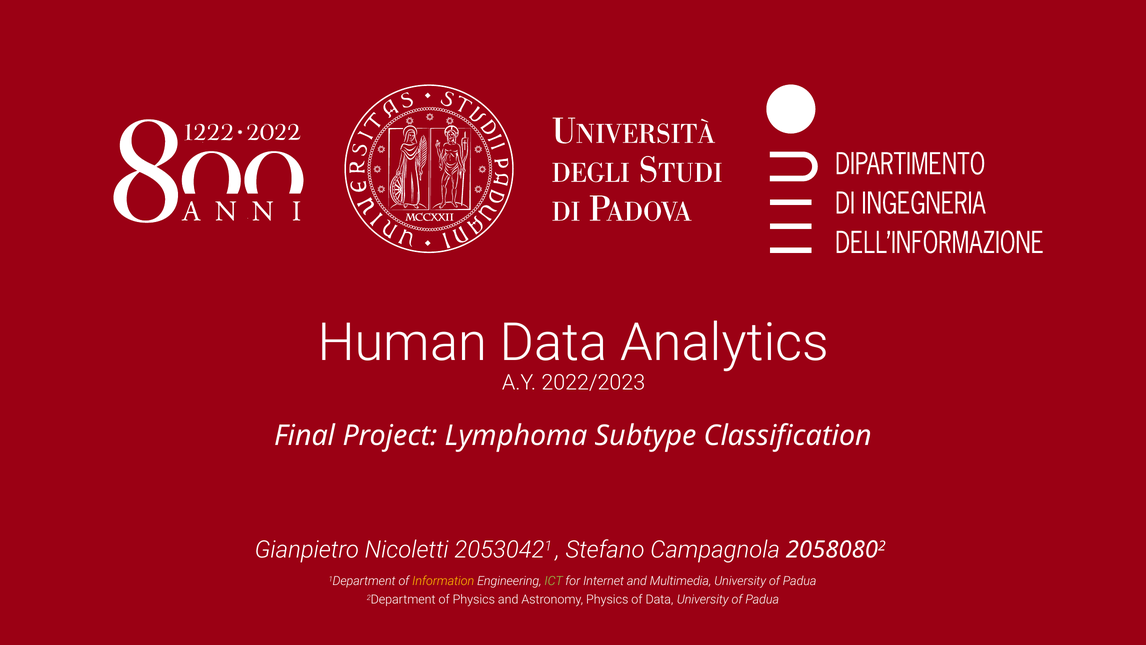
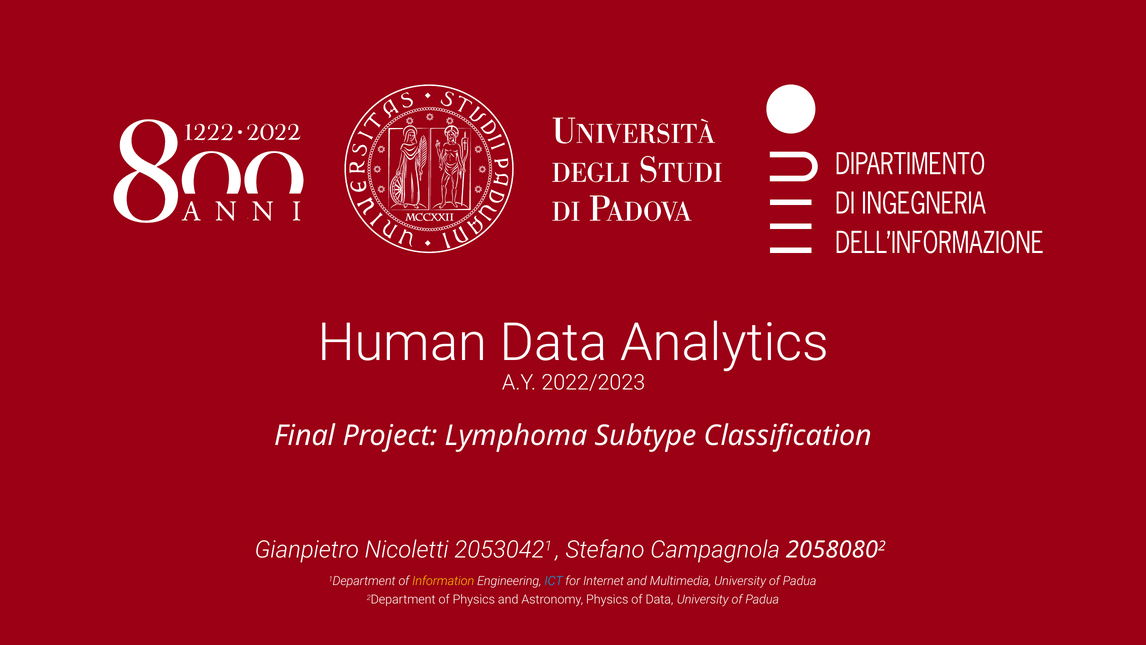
ICT colour: light green -> light blue (554, 581)
